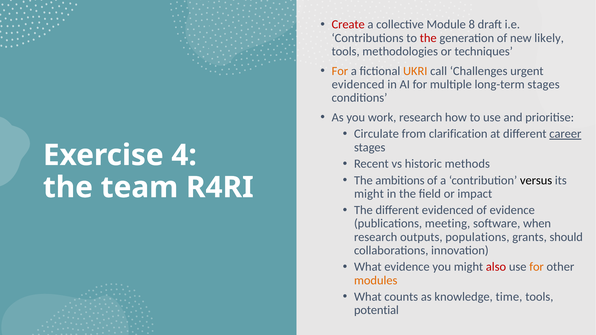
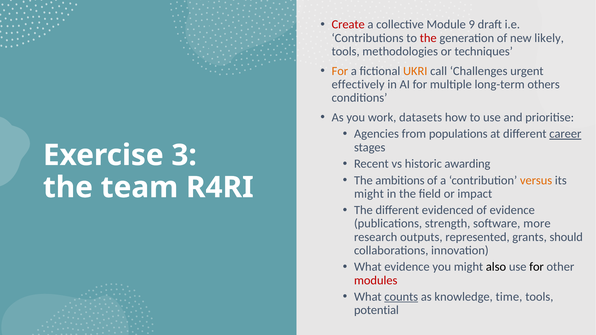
8: 8 -> 9 (472, 25)
evidenced: evidenced -> effectively (358, 84)
long-term stages: stages -> others (544, 84)
work research: research -> datasets (421, 117)
Circulate: Circulate -> Agencies (376, 134)
clarification: clarification -> populations (458, 134)
4: 4 -> 3 (184, 155)
methods: methods -> awarding (467, 164)
versus colour: black -> orange (536, 180)
meeting: meeting -> strength (448, 224)
when: when -> more (537, 224)
populations: populations -> represented (477, 237)
also colour: red -> black (496, 267)
for colour: orange -> black (537, 267)
modules colour: orange -> red (376, 280)
counts underline: none -> present (401, 297)
